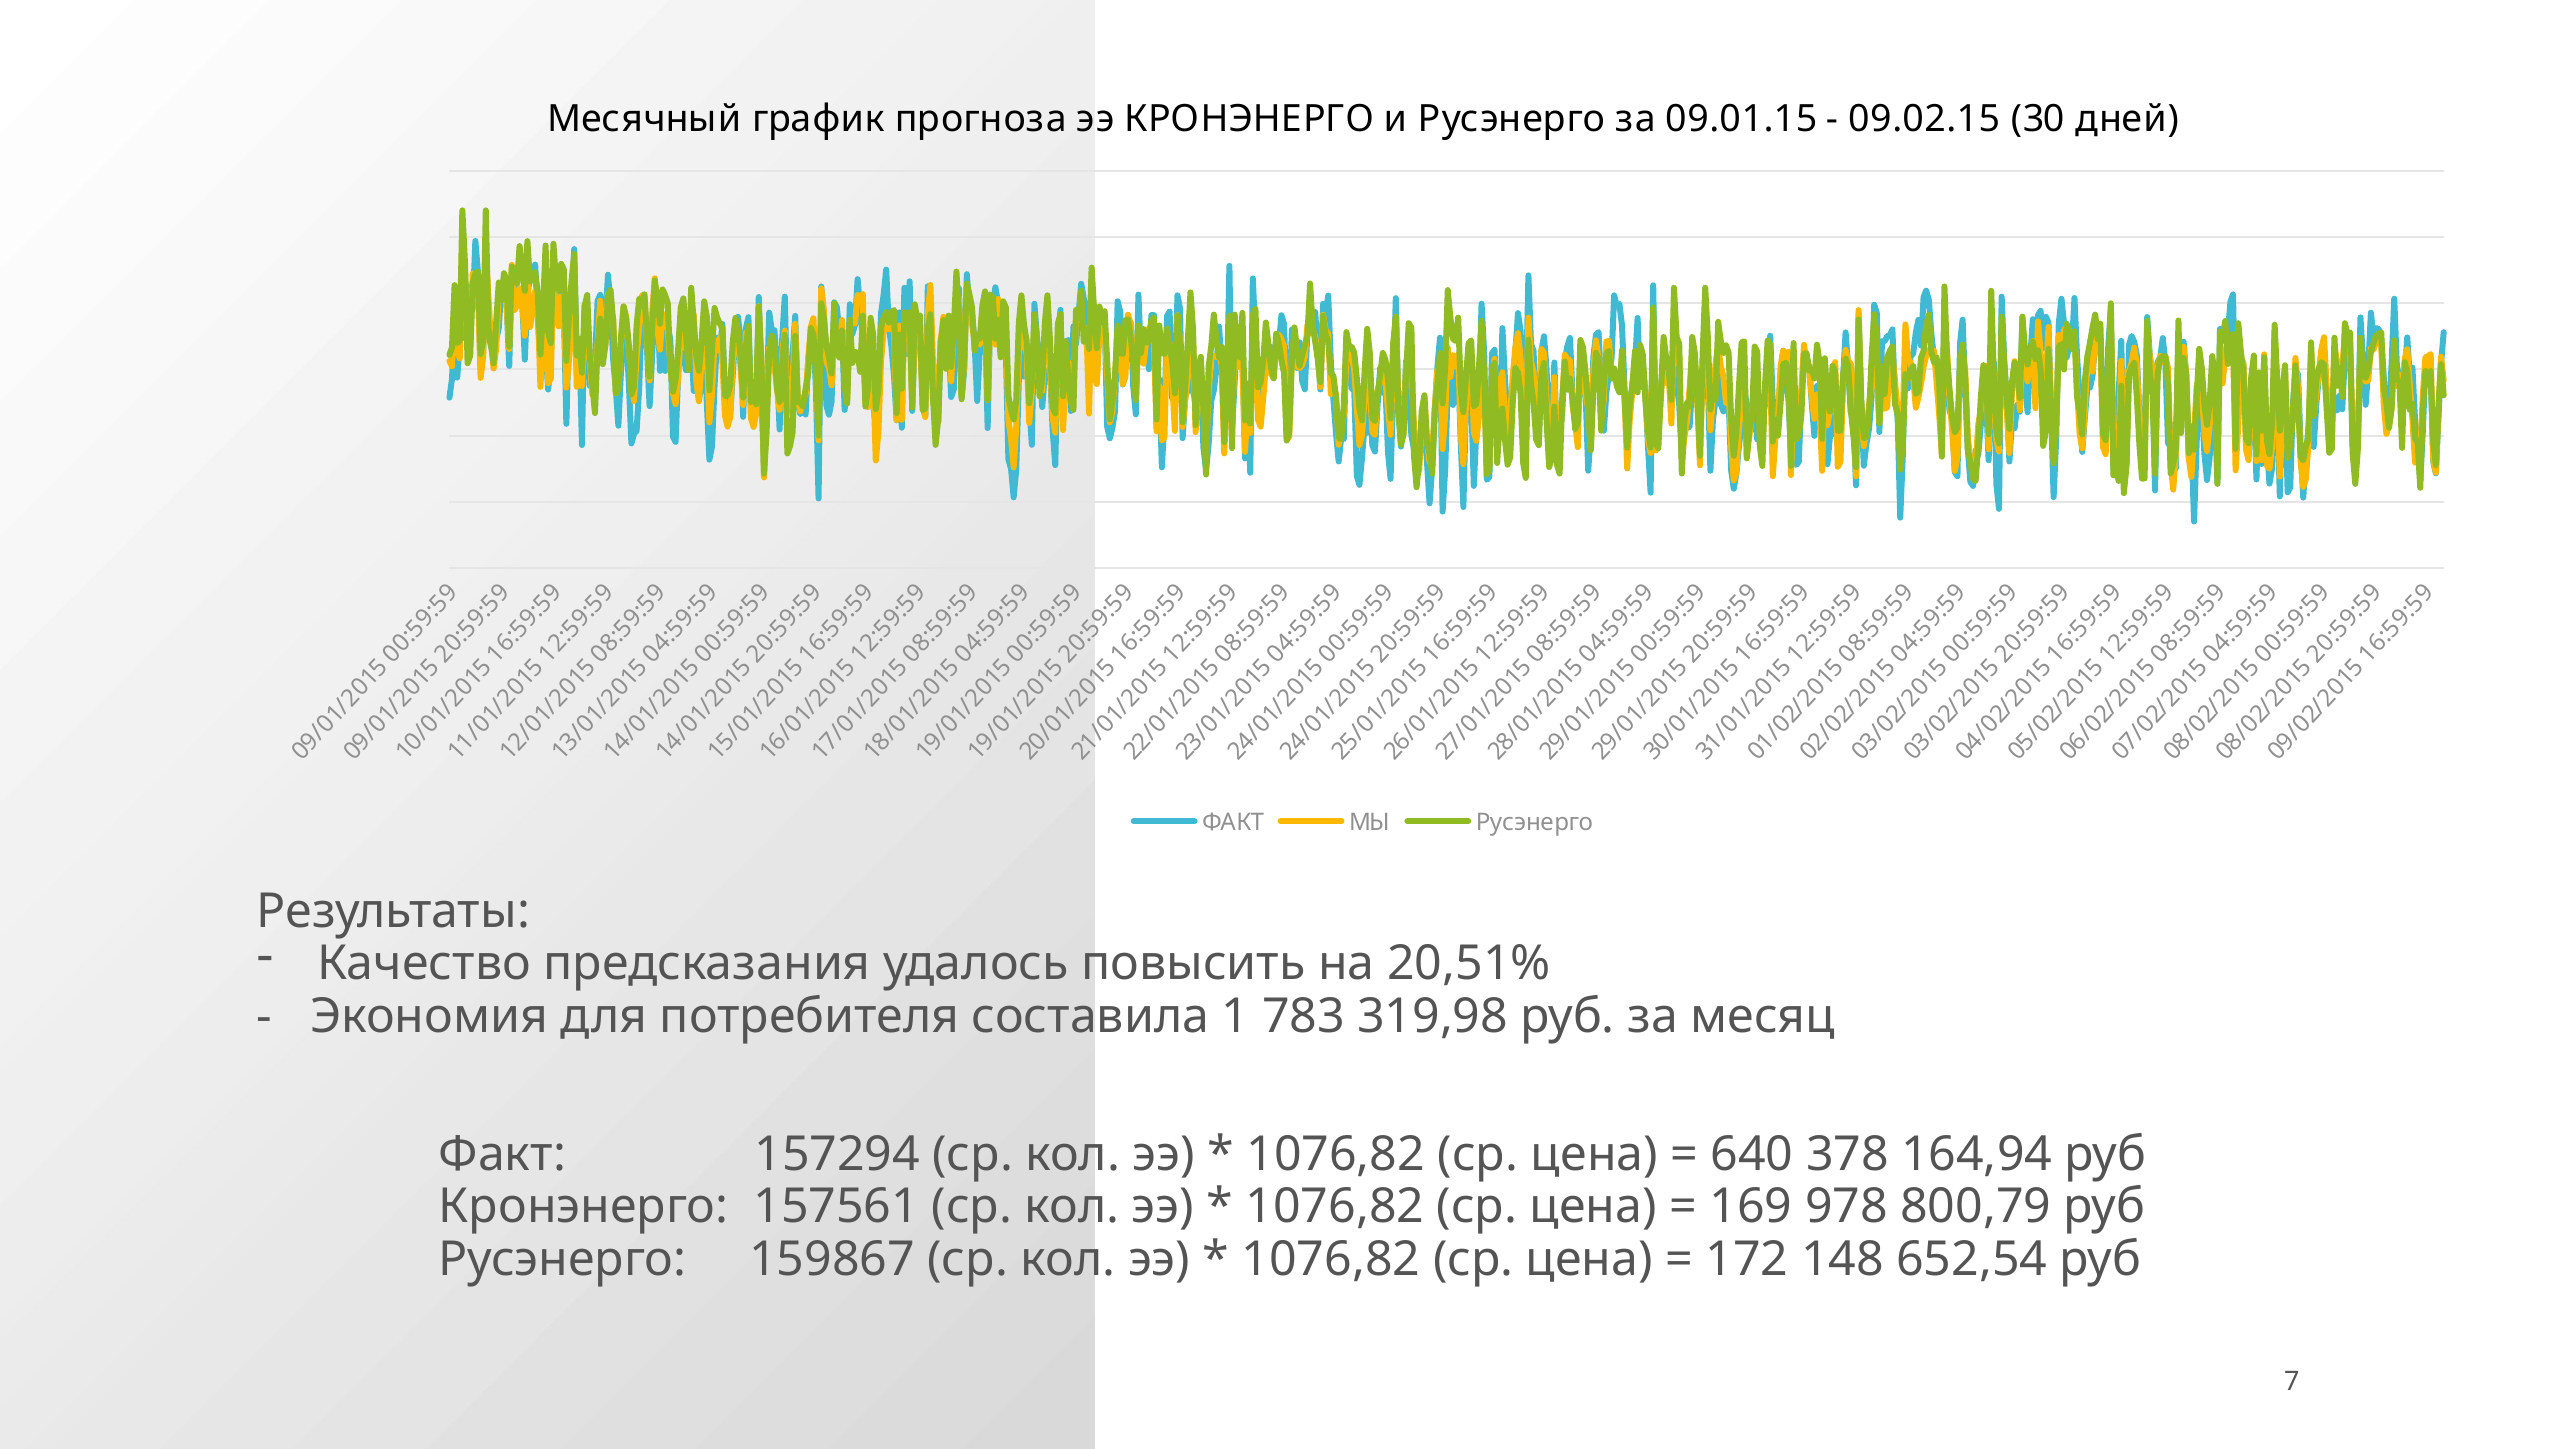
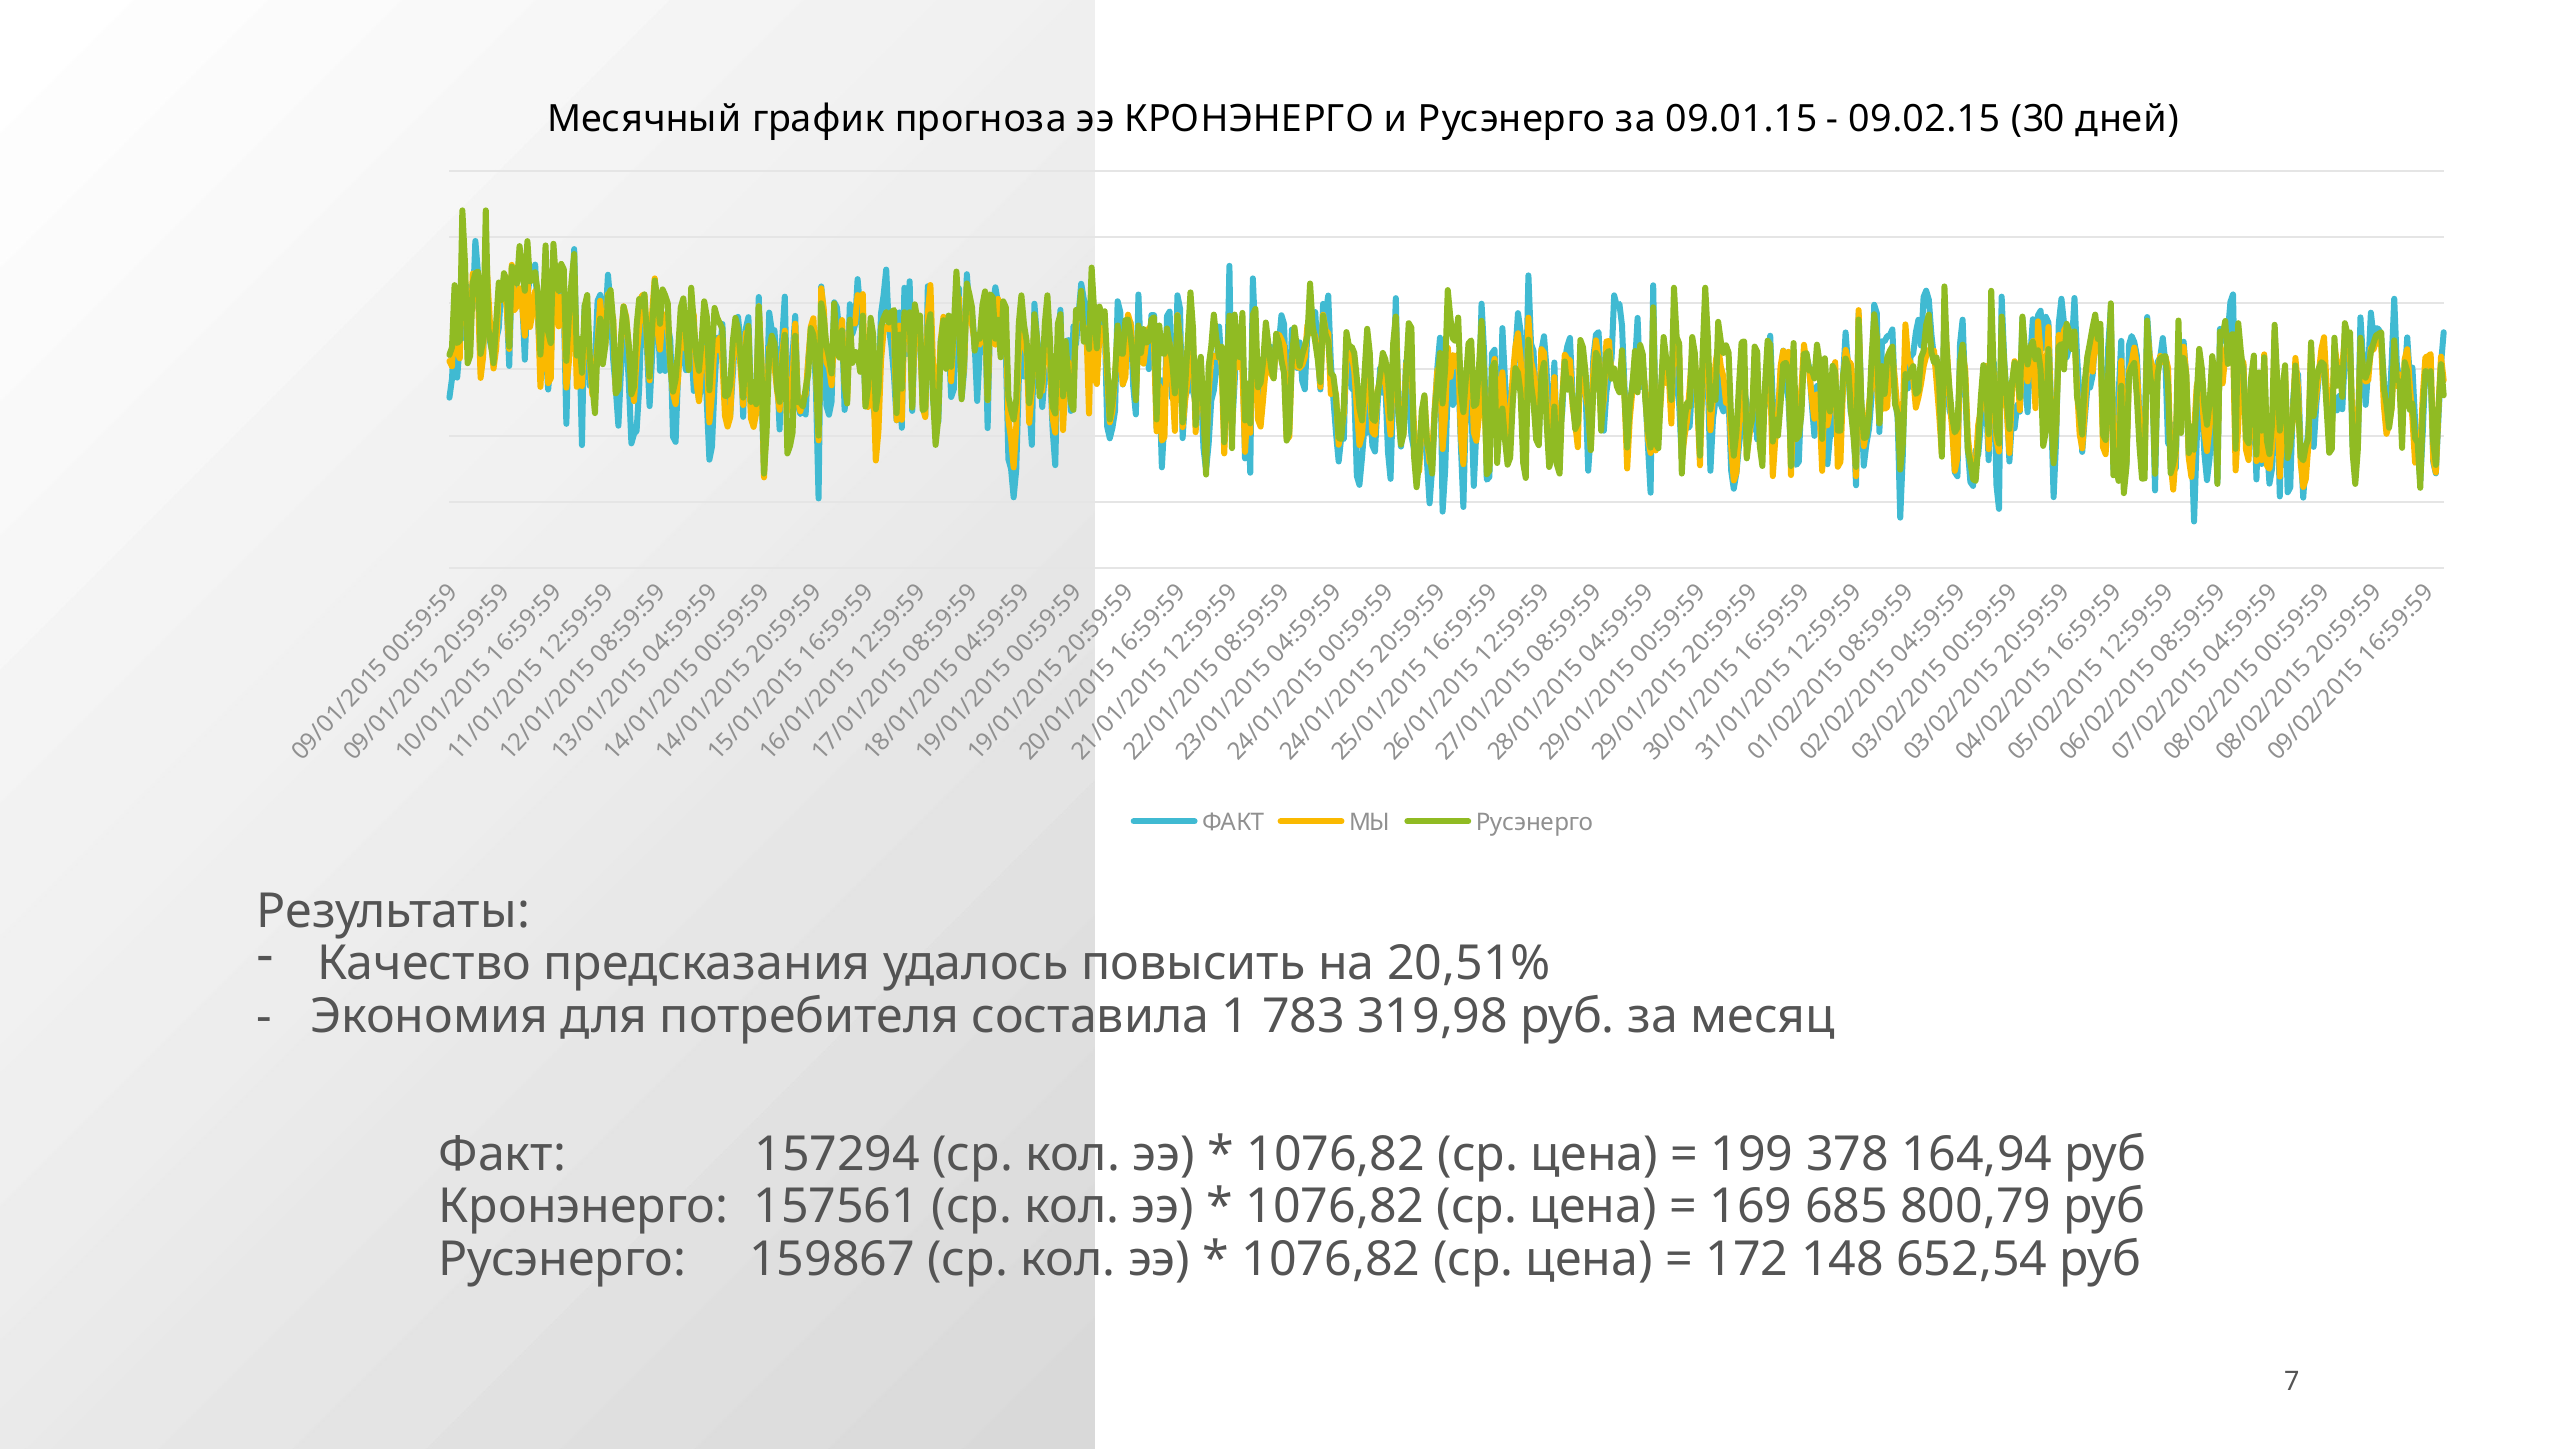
640: 640 -> 199 (1752, 1155)
978: 978 -> 685 (1846, 1207)
